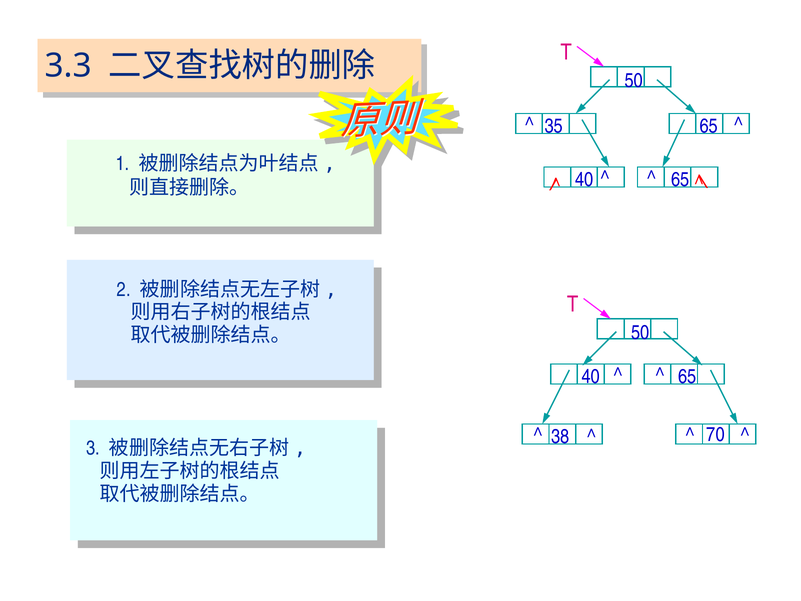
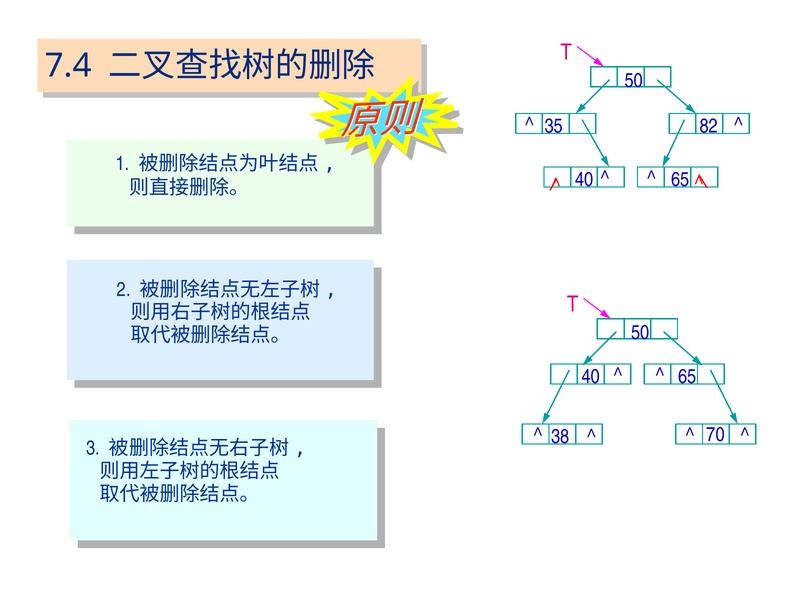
3.3: 3.3 -> 7.4 (68, 66)
35 65: 65 -> 82 (709, 126)
